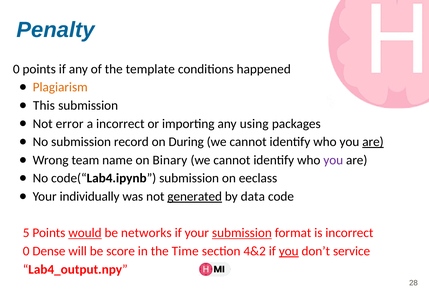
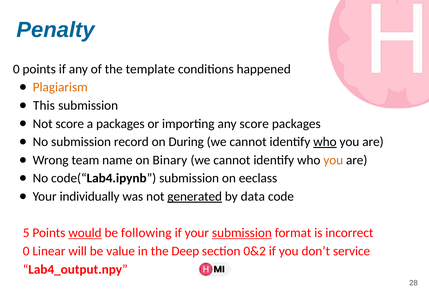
Not error: error -> score (70, 124)
a incorrect: incorrect -> packages (120, 124)
any using: using -> score (254, 124)
who underline: none -> present (325, 142)
are underline: present -> none (373, 142)
you colour: purple -> orange (333, 160)
networks: networks -> following (146, 233)
Dense: Dense -> Linear (49, 251)
score: score -> value (121, 251)
Time: Time -> Deep (185, 251)
4&2: 4&2 -> 0&2 (255, 251)
you underline: present -> none (289, 251)
